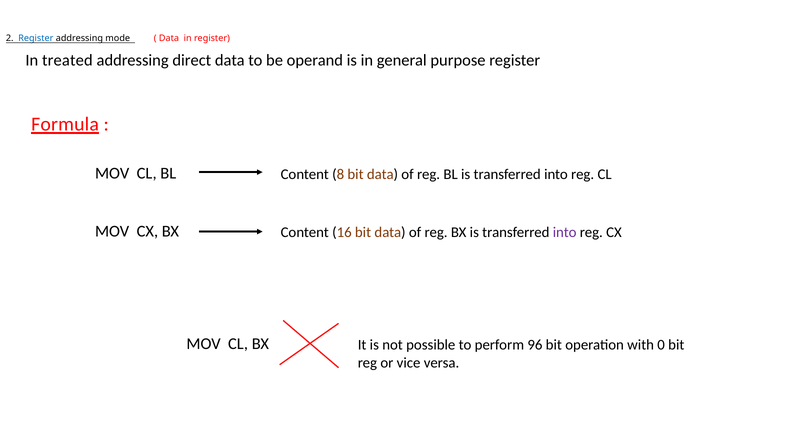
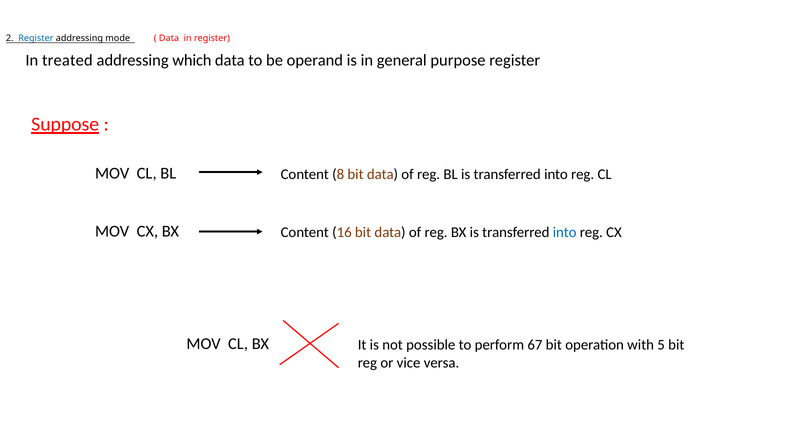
direct: direct -> which (192, 60)
Formula: Formula -> Suppose (65, 124)
into colour: purple -> blue (565, 232)
96: 96 -> 67 (535, 345)
0: 0 -> 5 (661, 345)
